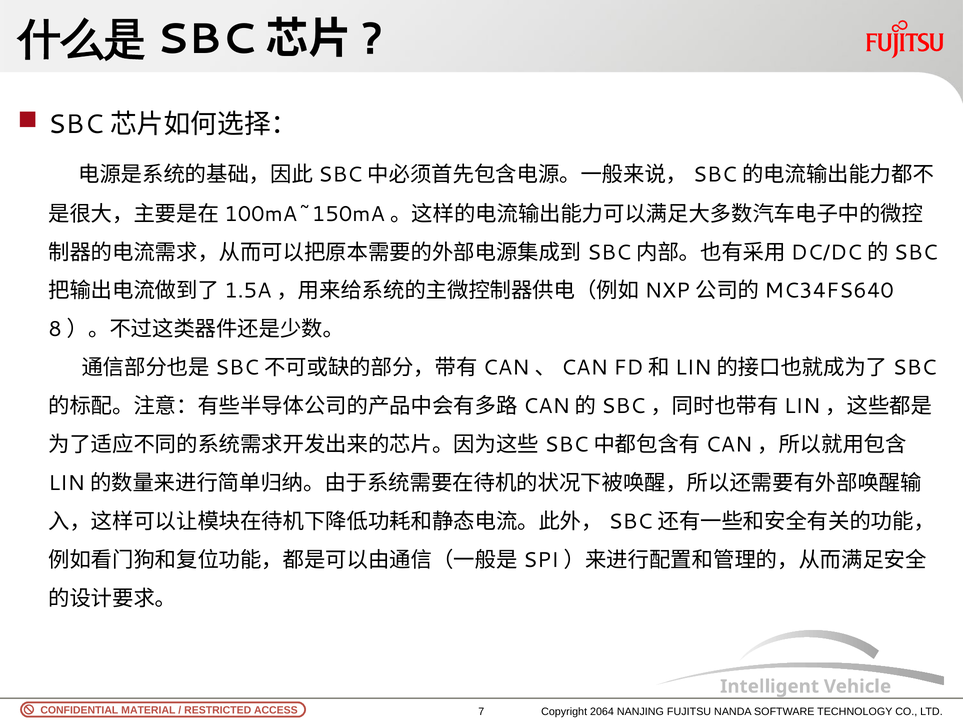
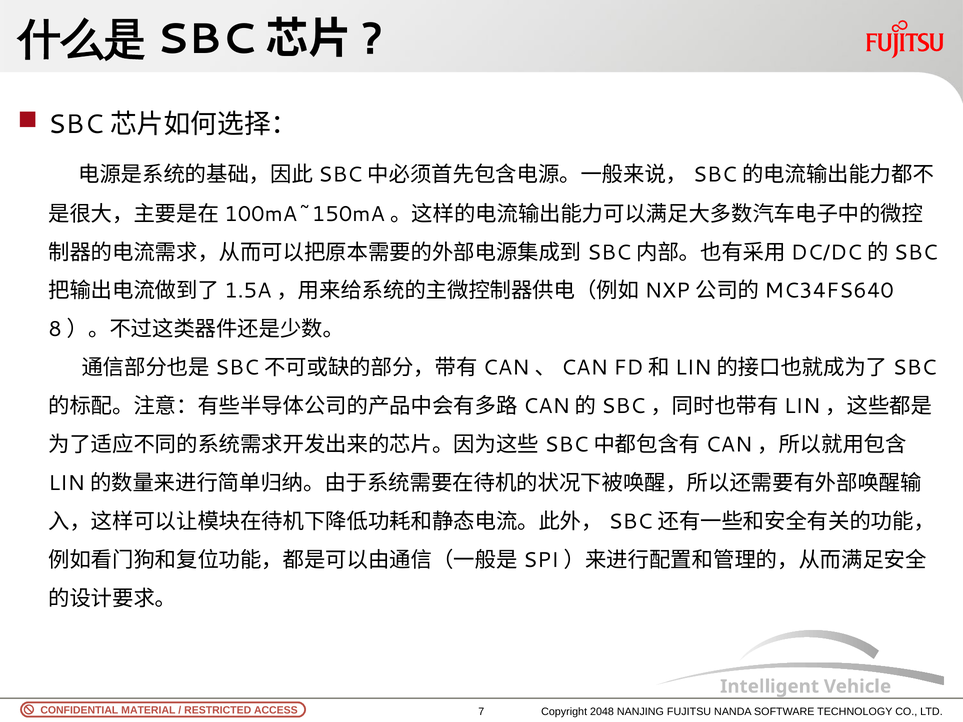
2064: 2064 -> 2048 (602, 712)
